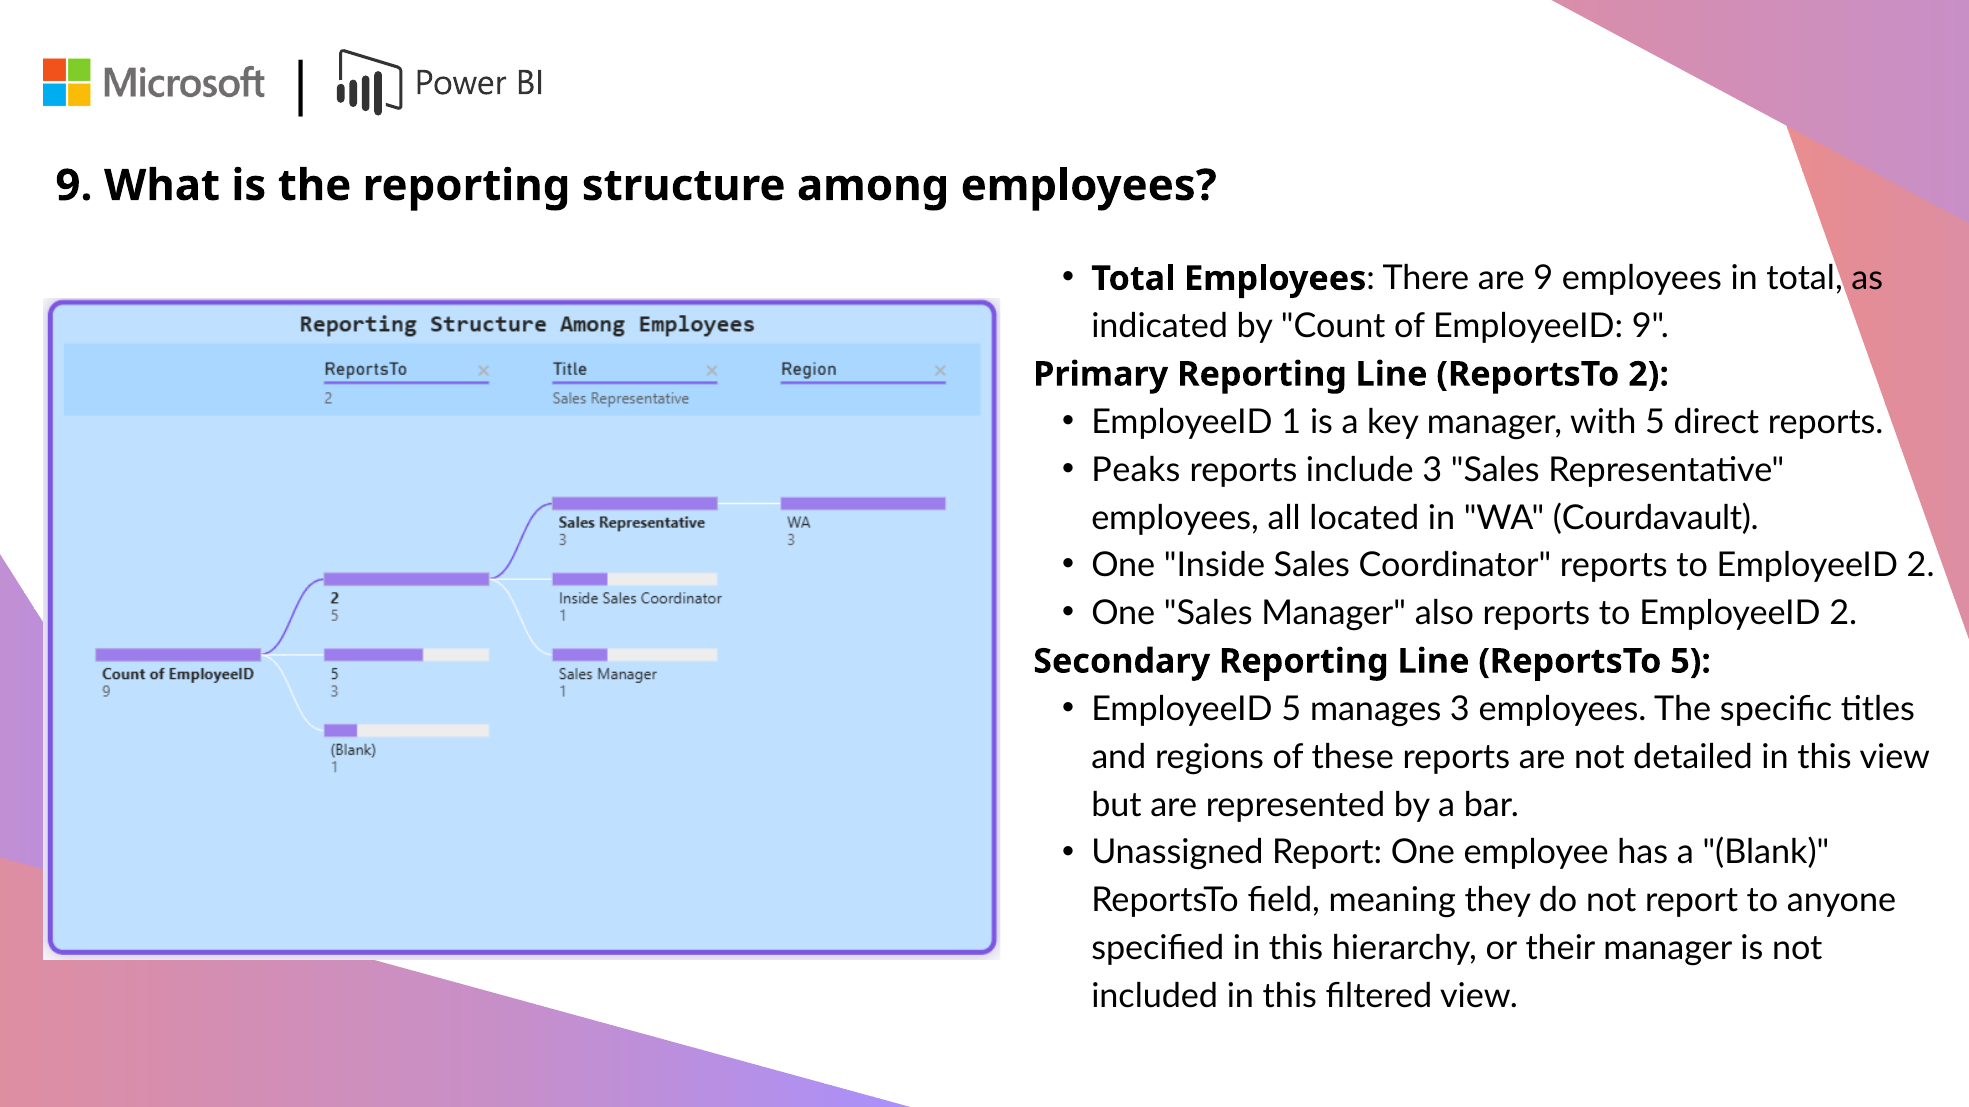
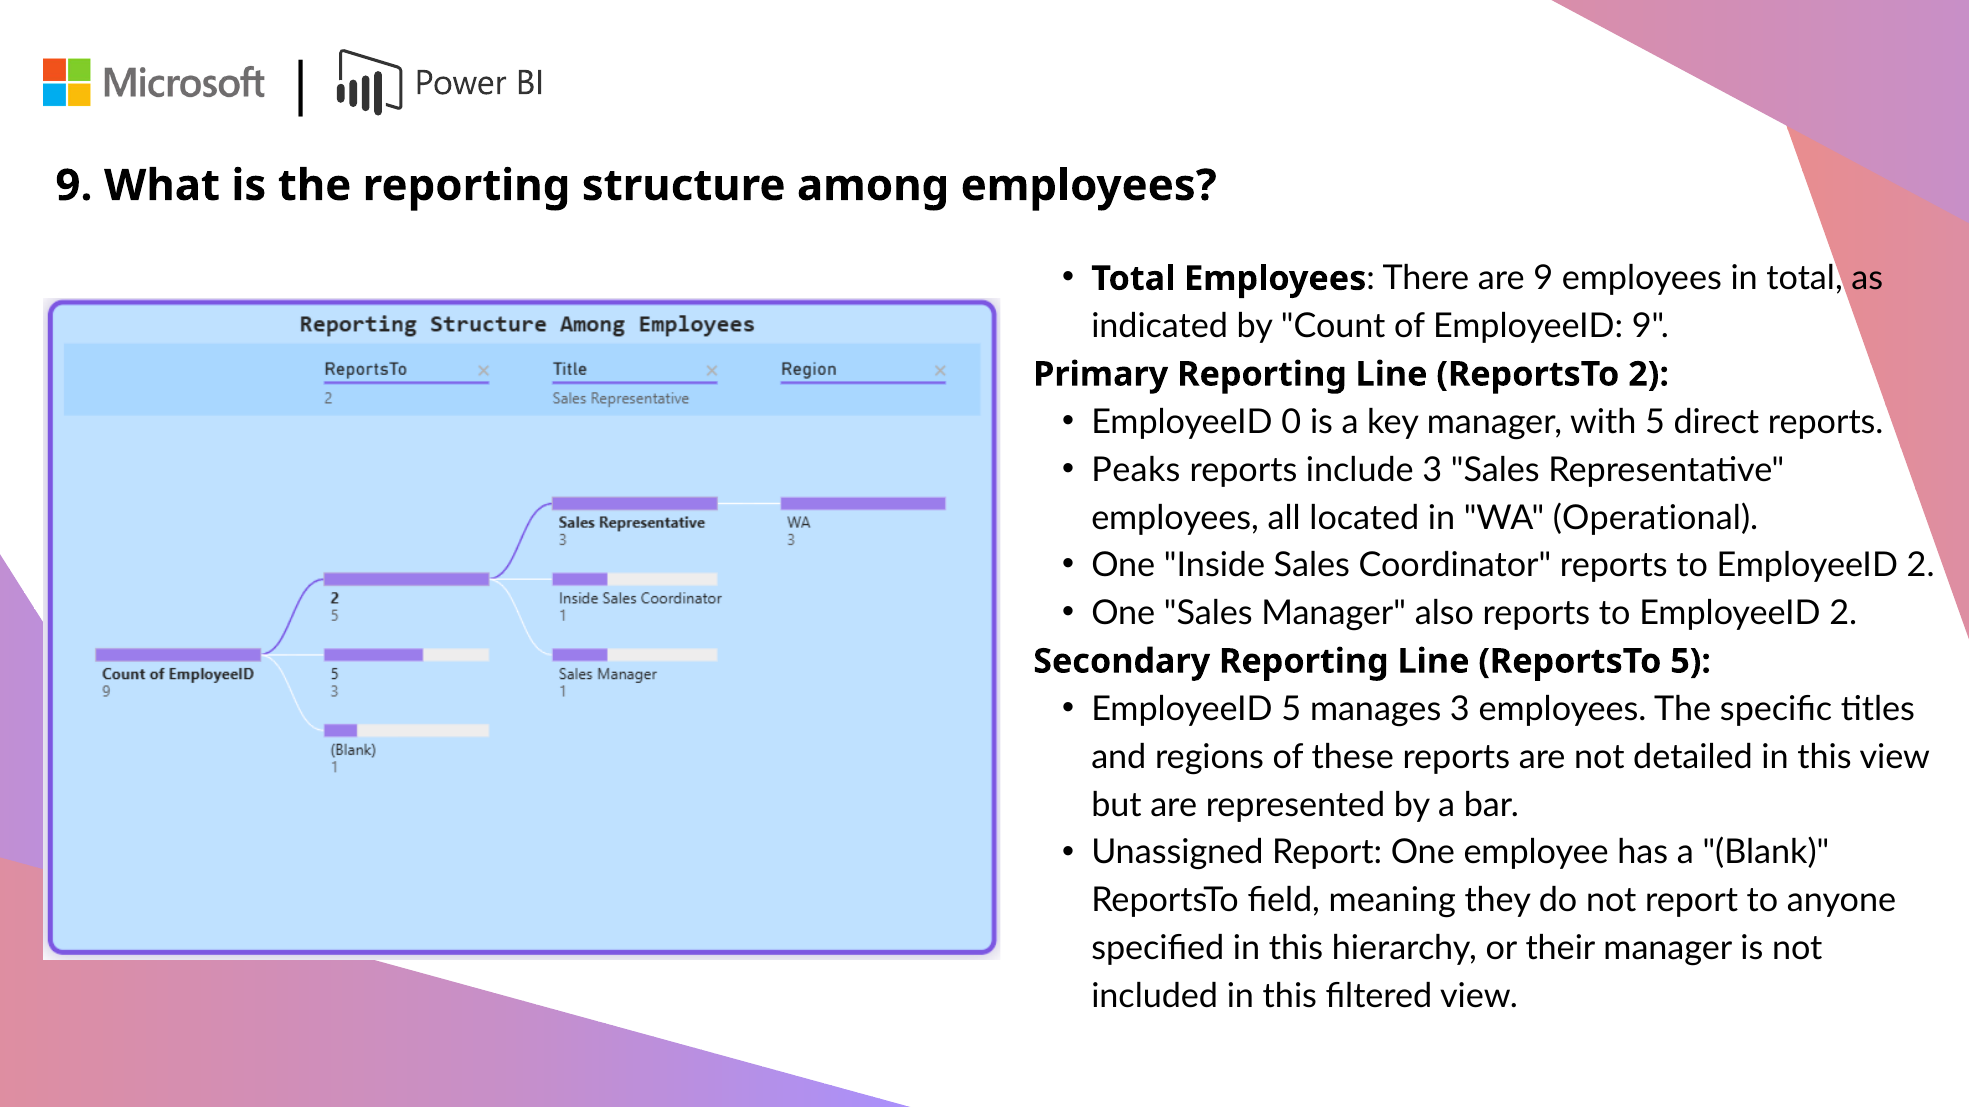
1: 1 -> 0 (1291, 422)
Courdavault: Courdavault -> Operational (1656, 518)
